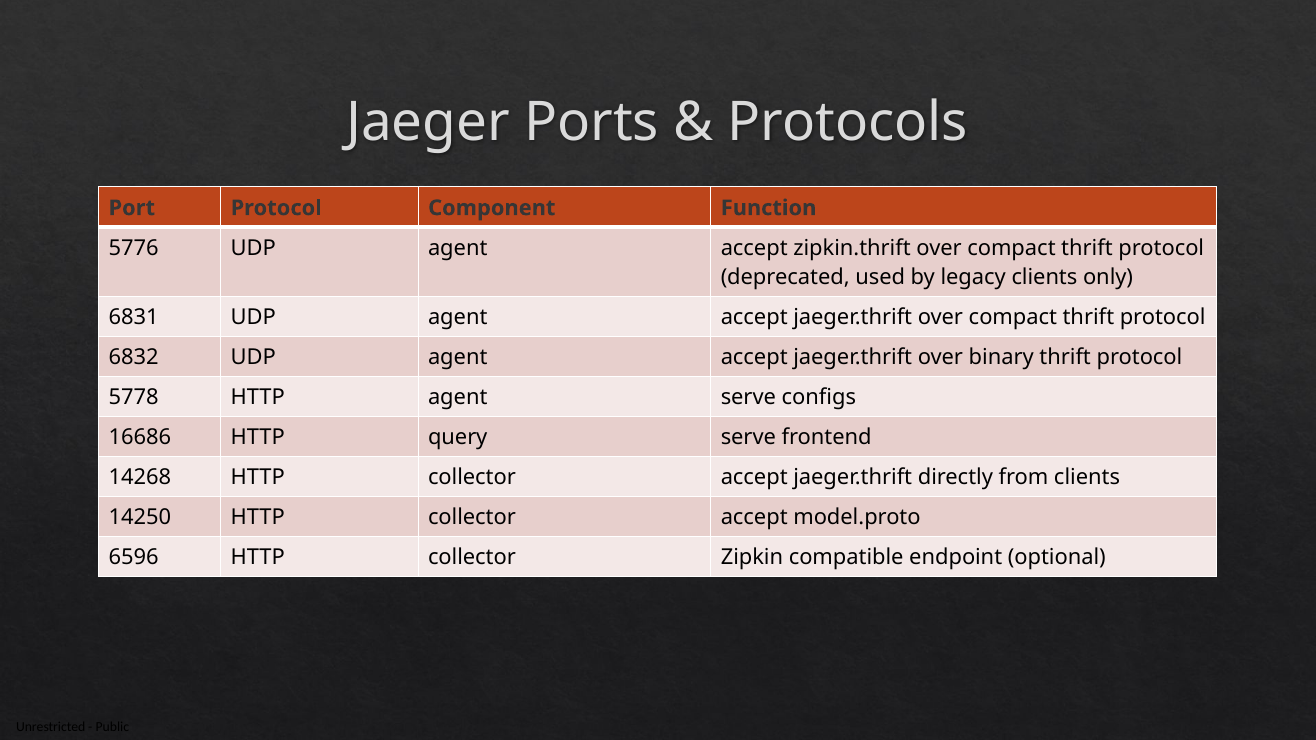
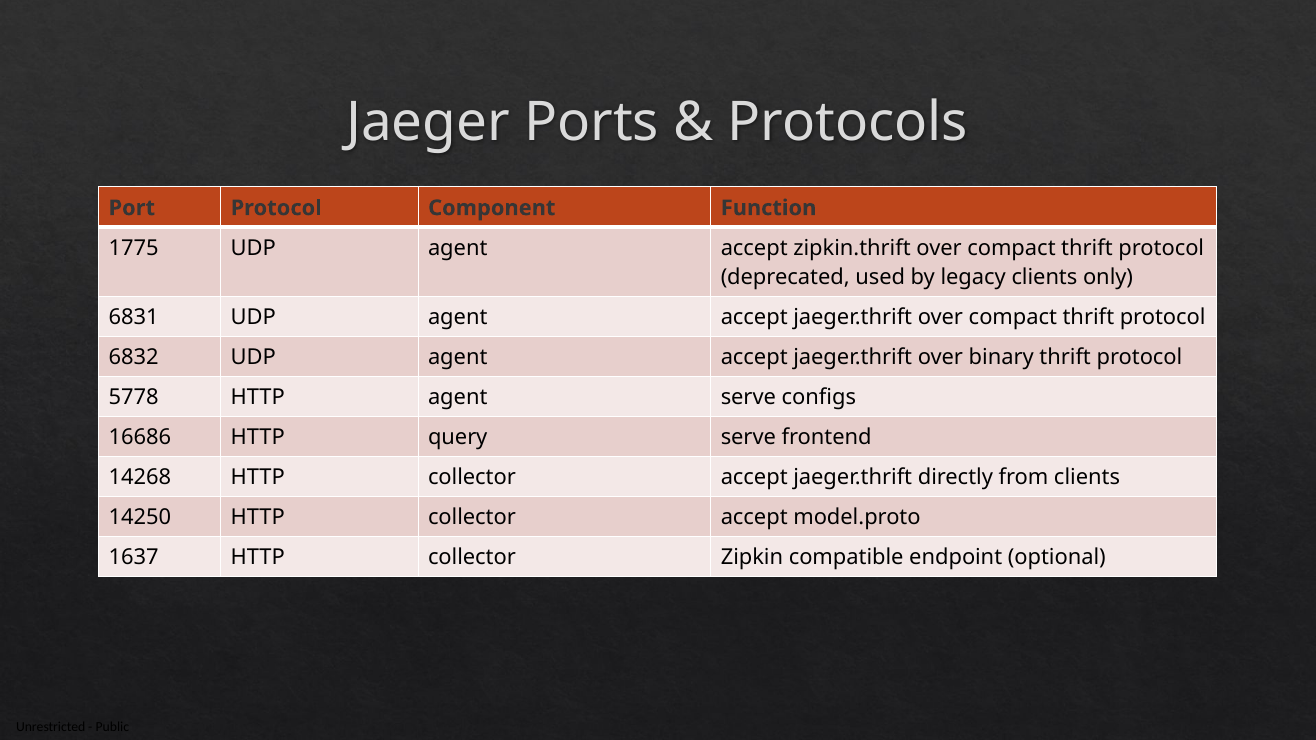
5776: 5776 -> 1775 (134, 248)
6596: 6596 -> 1637 (134, 558)
